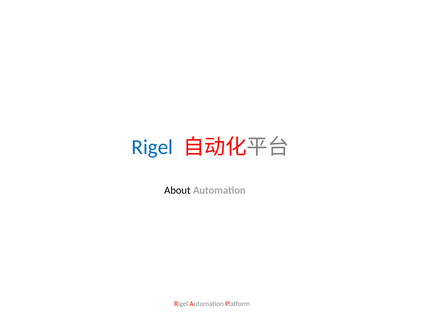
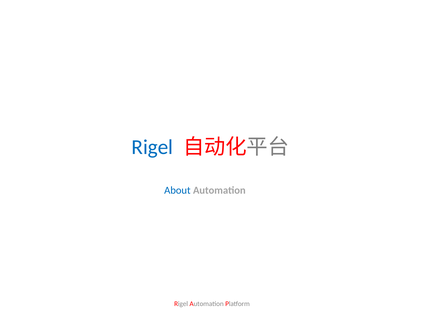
About colour: black -> blue (177, 190)
